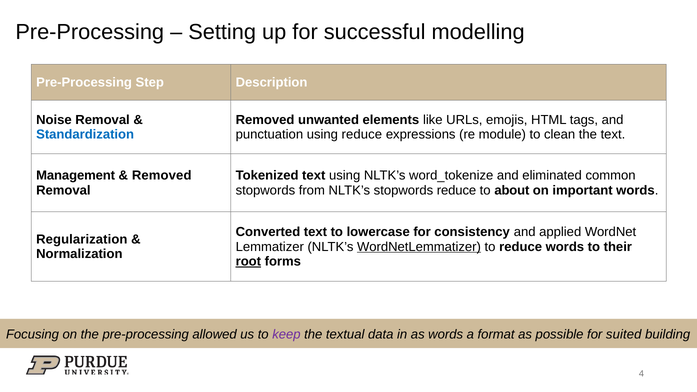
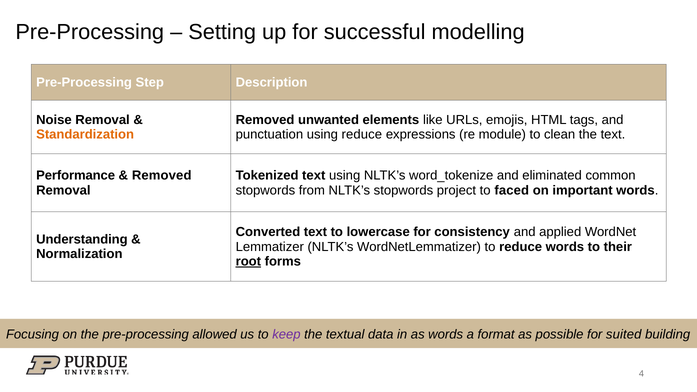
Standardization colour: blue -> orange (85, 135)
Management: Management -> Performance (76, 176)
stopwords reduce: reduce -> project (456, 190)
about: about -> faced (512, 190)
Regularization: Regularization -> Understanding (82, 239)
WordNetLemmatizer underline: present -> none (419, 247)
